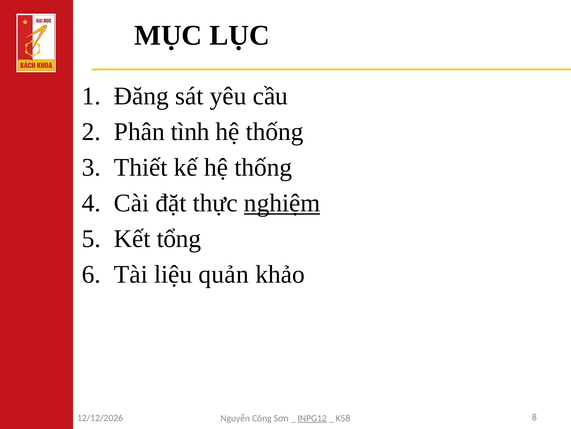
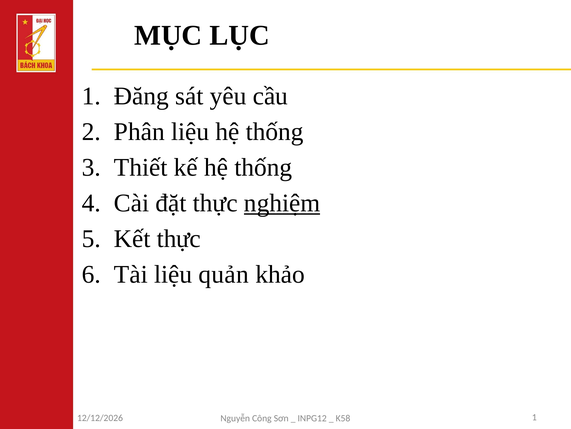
Phân tình: tình -> liệu (190, 132)
Kết tổng: tổng -> thực (179, 238)
INPG12 underline: present -> none (312, 417)
K58 8: 8 -> 1 (534, 417)
